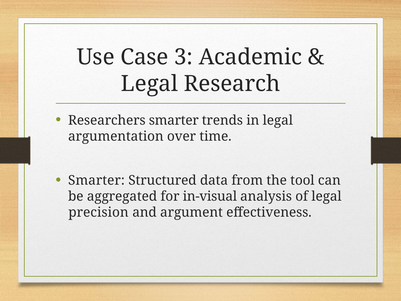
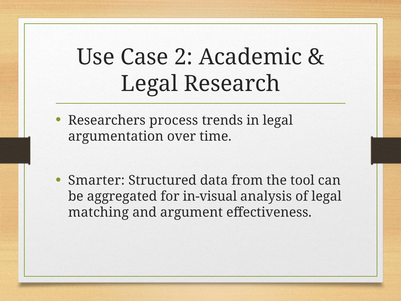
3: 3 -> 2 (184, 57)
Researchers smarter: smarter -> process (174, 120)
precision: precision -> matching (98, 212)
